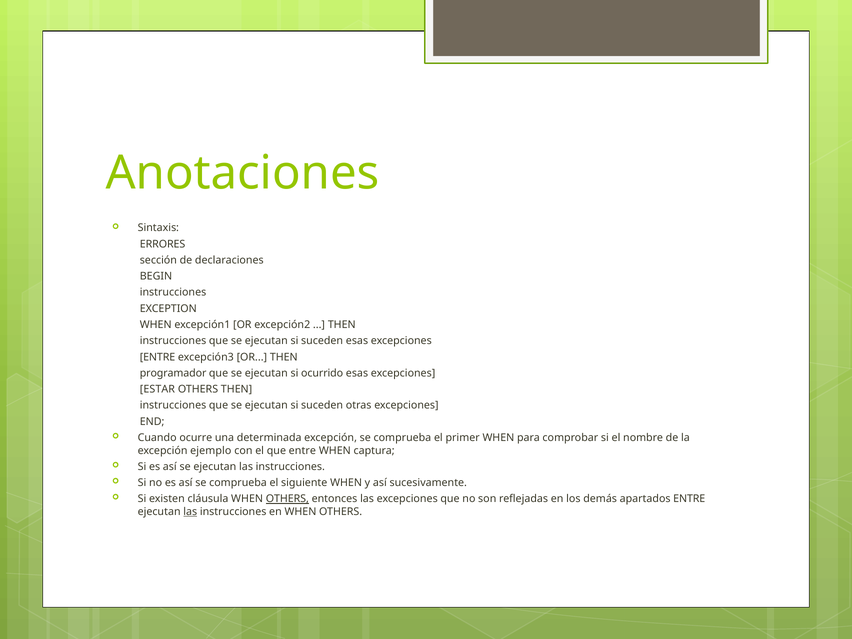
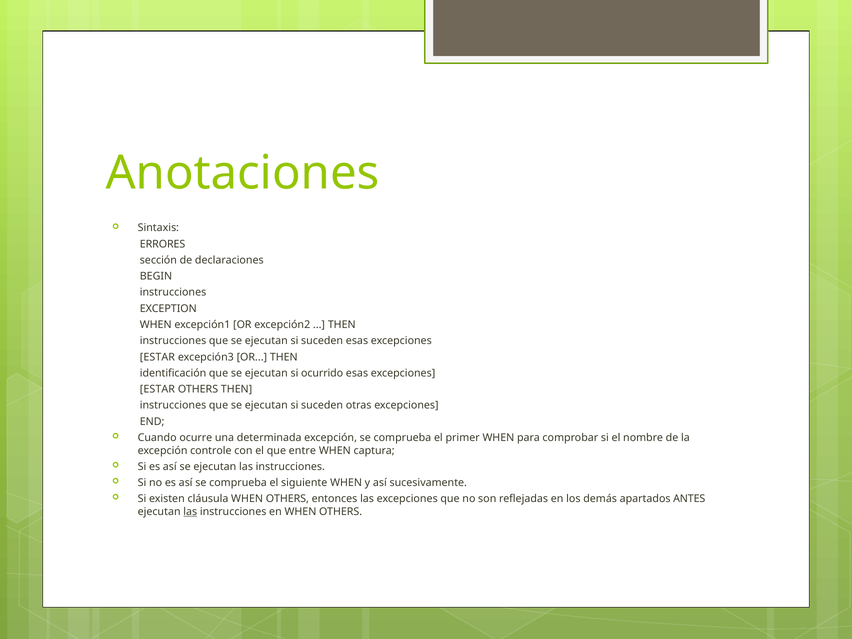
ENTRE: ENTRE -> ESTAR (157, 357)
programador: programador -> identificación (173, 373)
ejemplo: ejemplo -> controle (211, 450)
OTHERS underline: present -> none (287, 499)
apartados ENTRE: ENTRE -> ANTES (689, 499)
